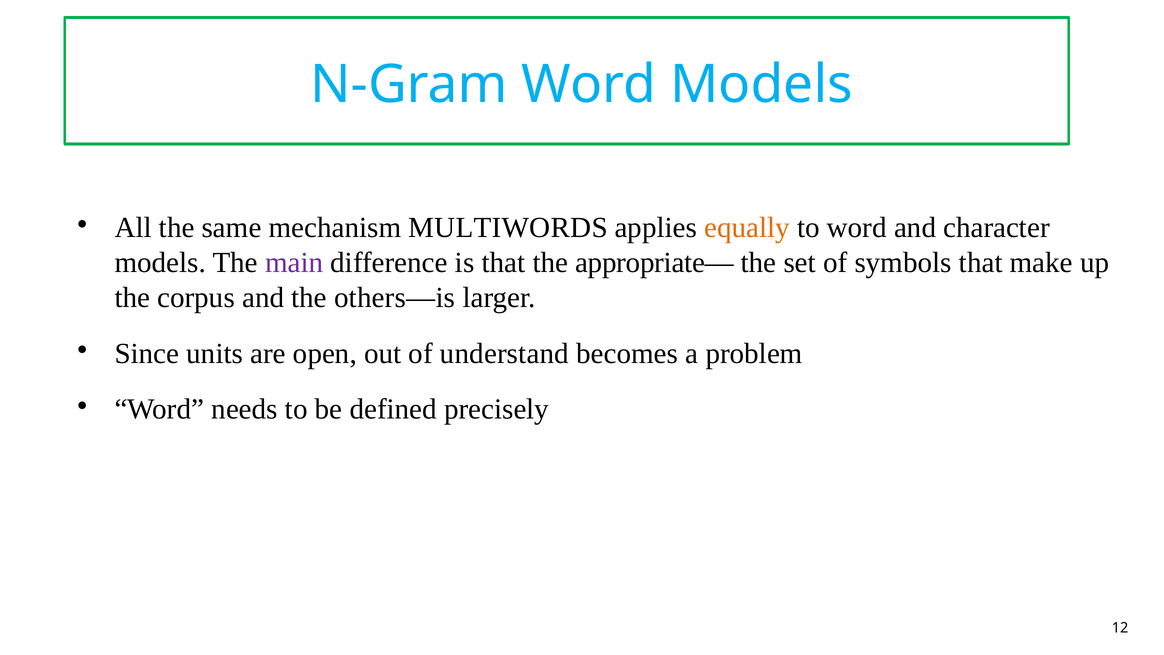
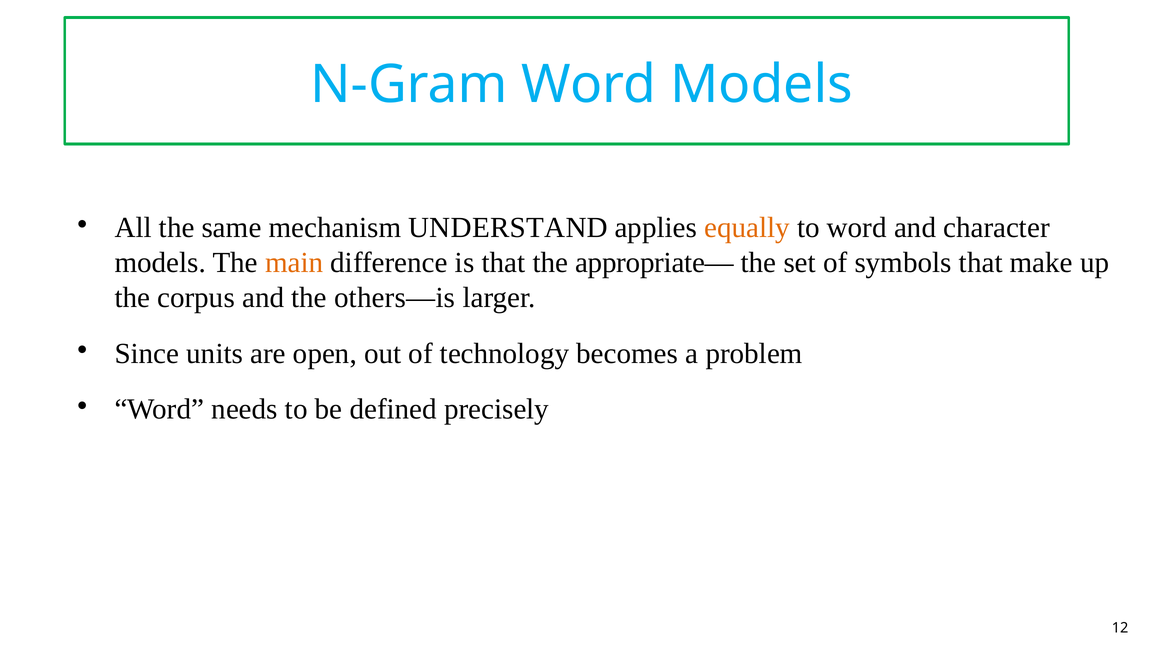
MULTIWORDS: MULTIWORDS -> UNDERSTAND (508, 228)
main colour: purple -> orange (294, 263)
understand: understand -> technology (505, 353)
